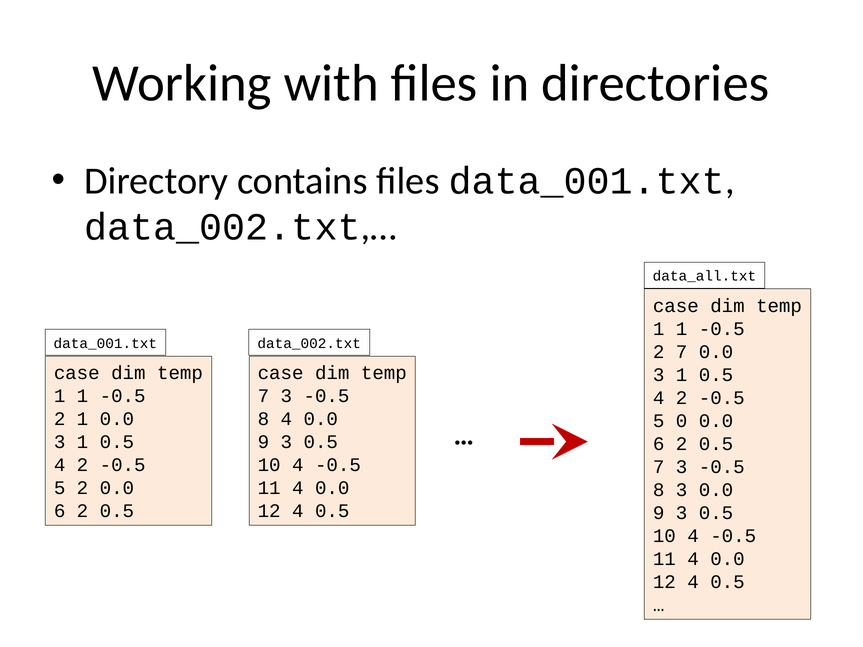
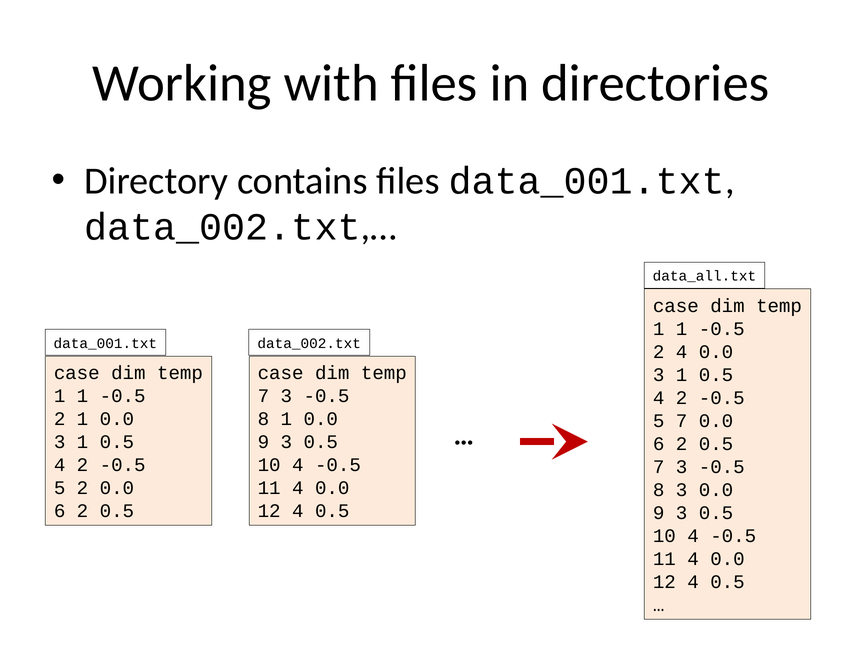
2 7: 7 -> 4 (682, 352)
8 4: 4 -> 1 (286, 419)
5 0: 0 -> 7 (682, 421)
